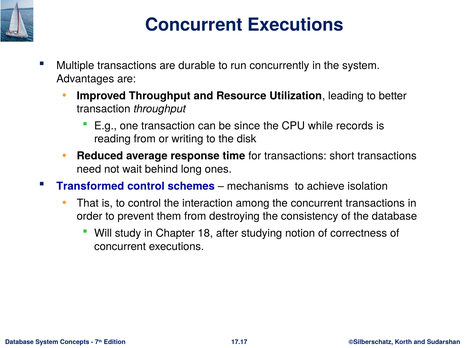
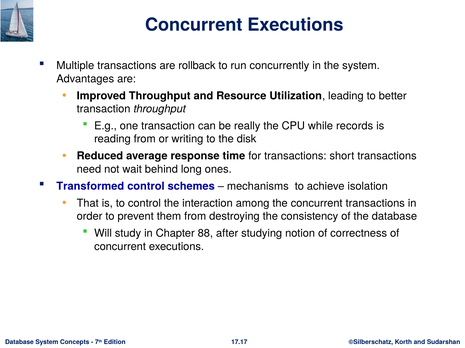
durable: durable -> rollback (197, 66)
since: since -> really (247, 126)
18: 18 -> 88 (205, 234)
